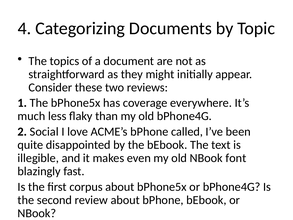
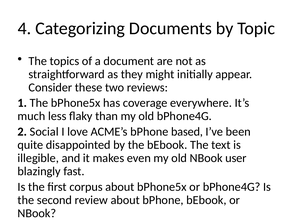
called: called -> based (187, 132)
font: font -> user (236, 158)
